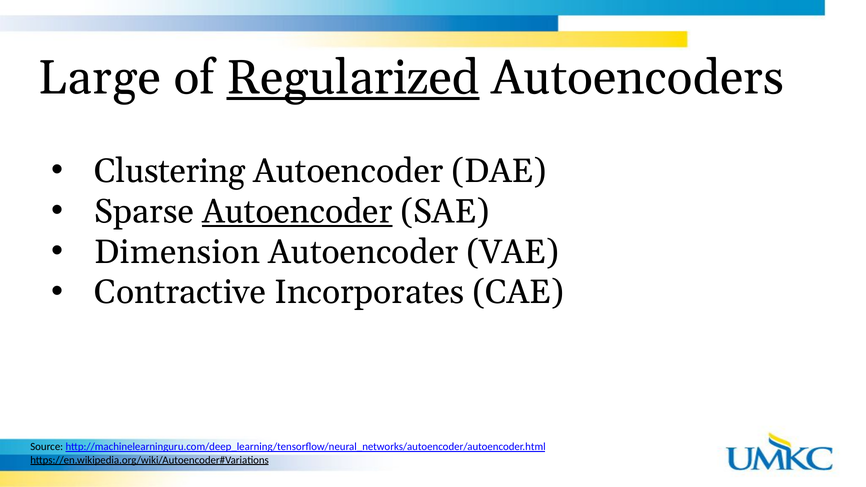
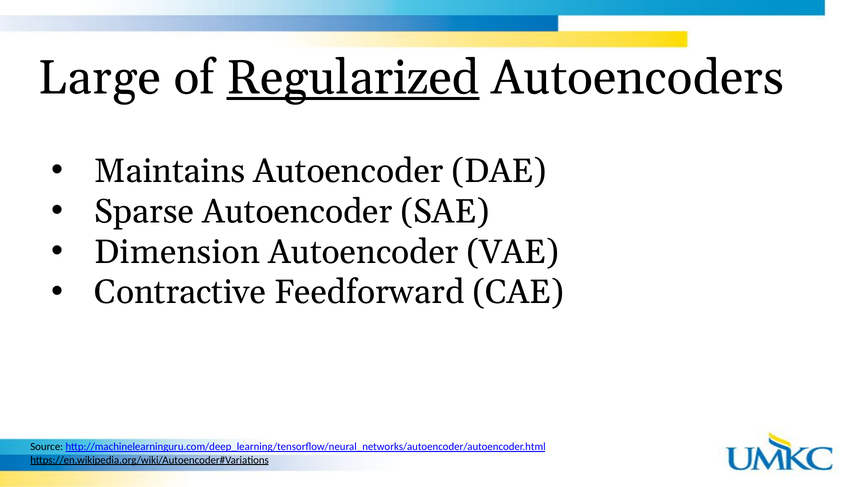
Clustering: Clustering -> Maintains (170, 171)
Autoencoder underline: present -> none (297, 212)
Incorporates: Incorporates -> Feedforward (369, 292)
